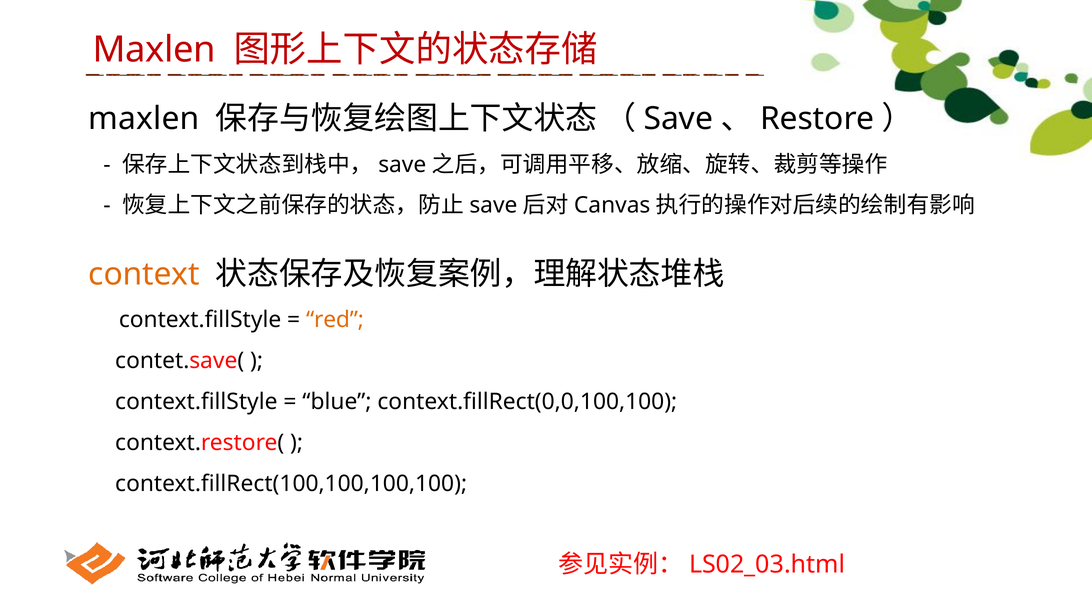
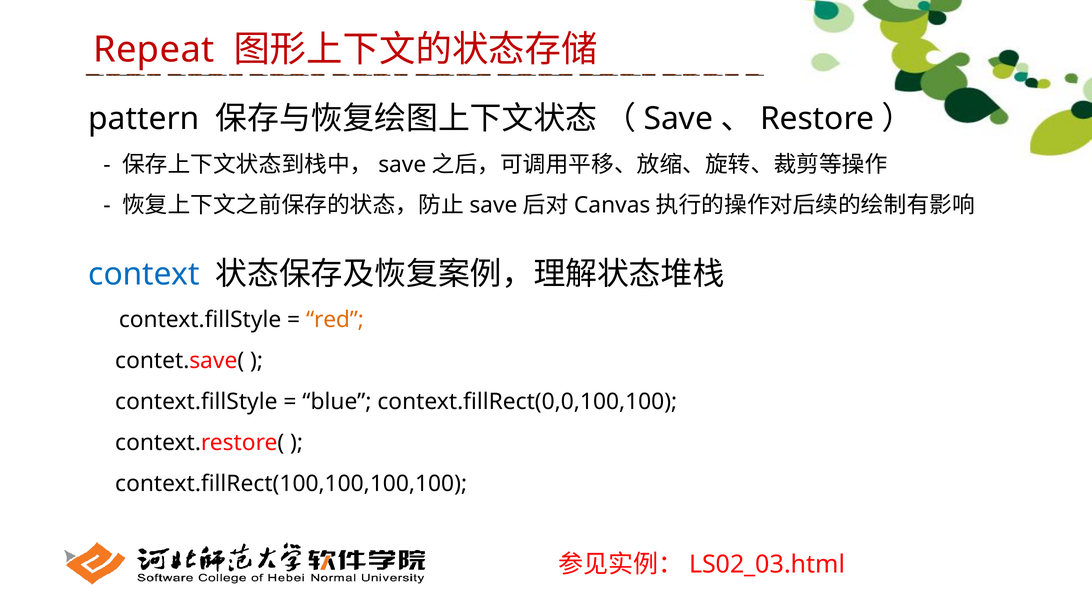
Maxlen: Maxlen -> Repeat (154, 50)
maxlen: maxlen -> pattern (144, 119)
context colour: orange -> blue (144, 274)
